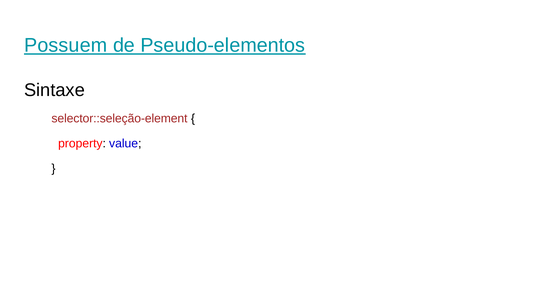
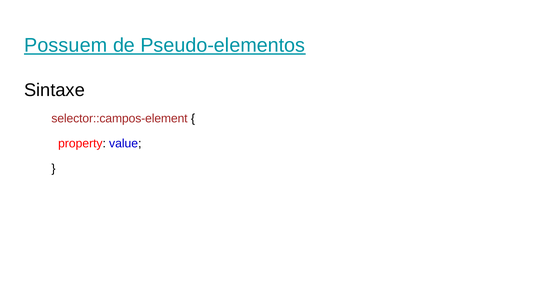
selector::seleção-element: selector::seleção-element -> selector::campos-element (119, 118)
